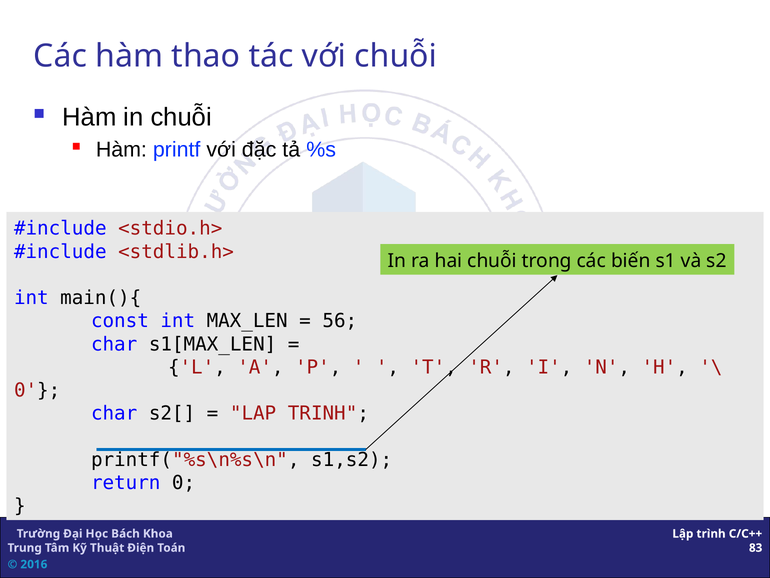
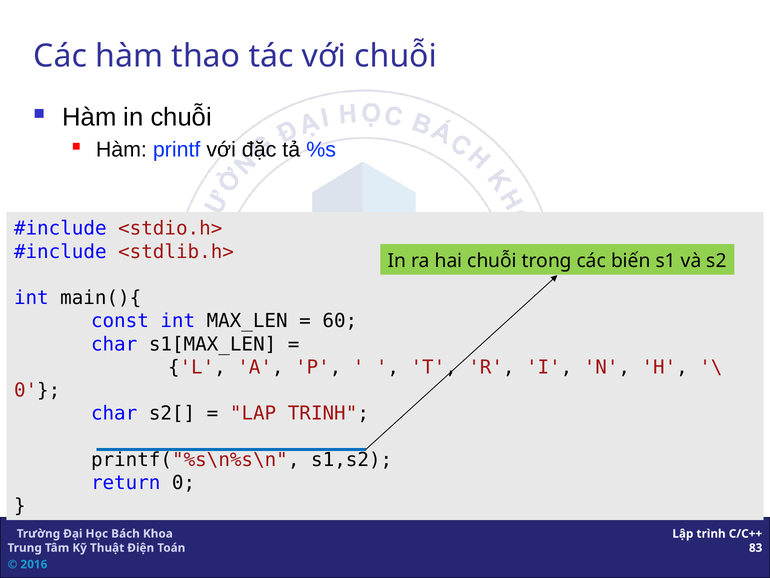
56: 56 -> 60 (340, 321)
